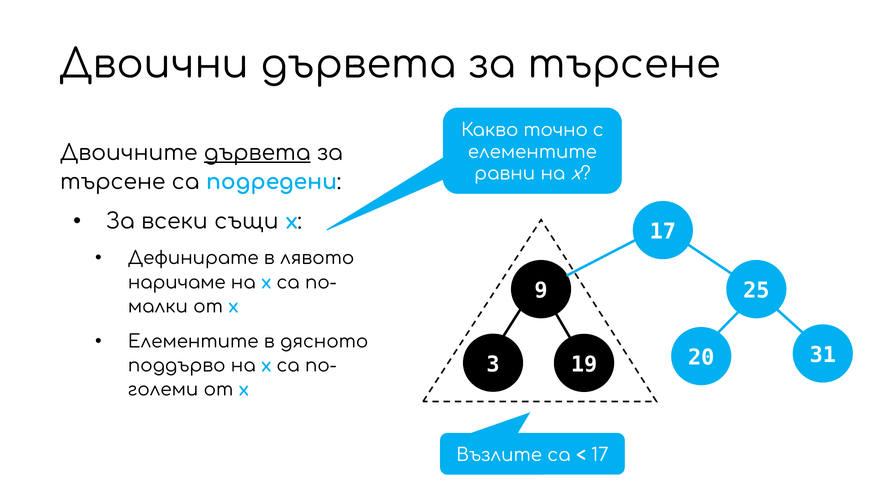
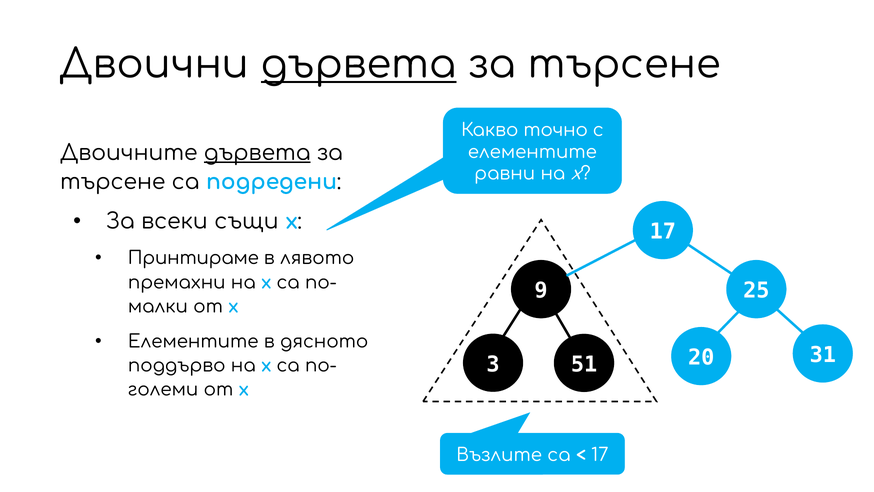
дървета underline: none -> present (359, 65)
Дефинирате: Дефинирате -> Принтираме (193, 258)
наричаме: наричаме -> премахни (177, 282)
19: 19 -> 51 (584, 364)
